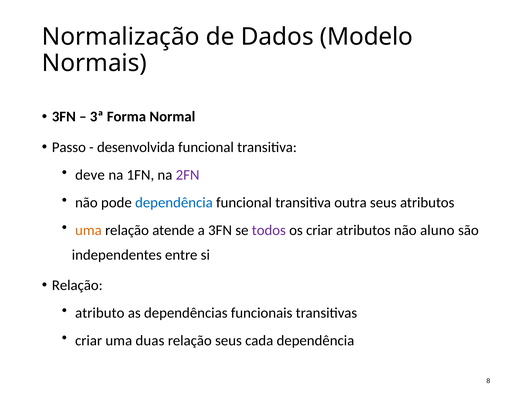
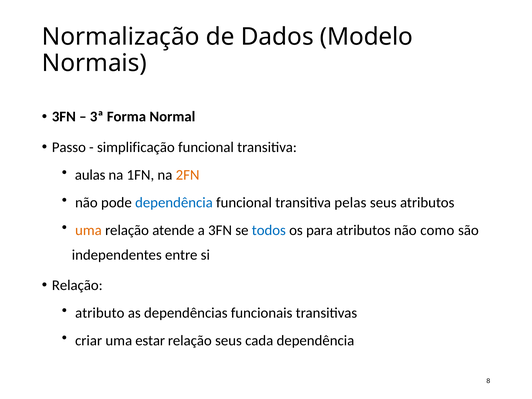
desenvolvida: desenvolvida -> simplificação (136, 147)
deve: deve -> aulas (90, 175)
2FN colour: purple -> orange (188, 175)
outra: outra -> pelas (350, 203)
todos colour: purple -> blue (269, 230)
os criar: criar -> para (319, 230)
aluno: aluno -> como (437, 230)
duas: duas -> estar (150, 340)
